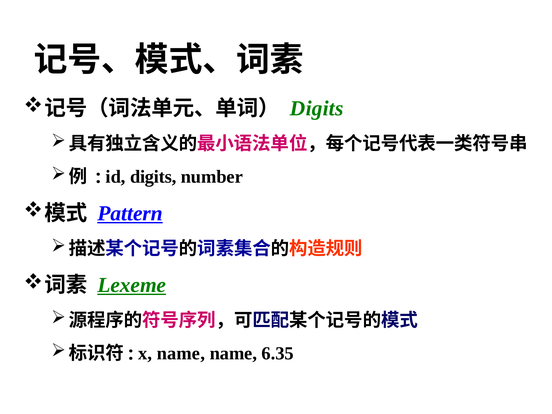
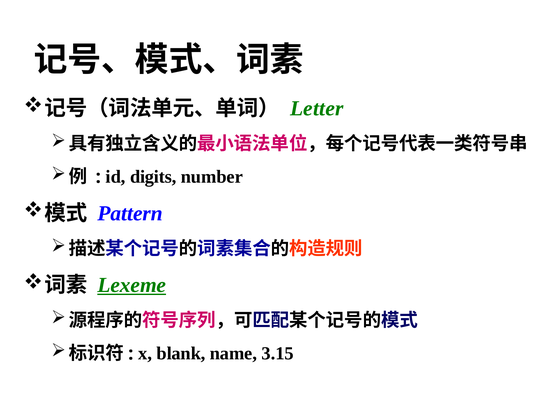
Digits: Digits -> Letter (317, 108)
Pattern underline: present -> none (130, 213)
x name: name -> blank (181, 354)
6.35: 6.35 -> 3.15 (278, 354)
